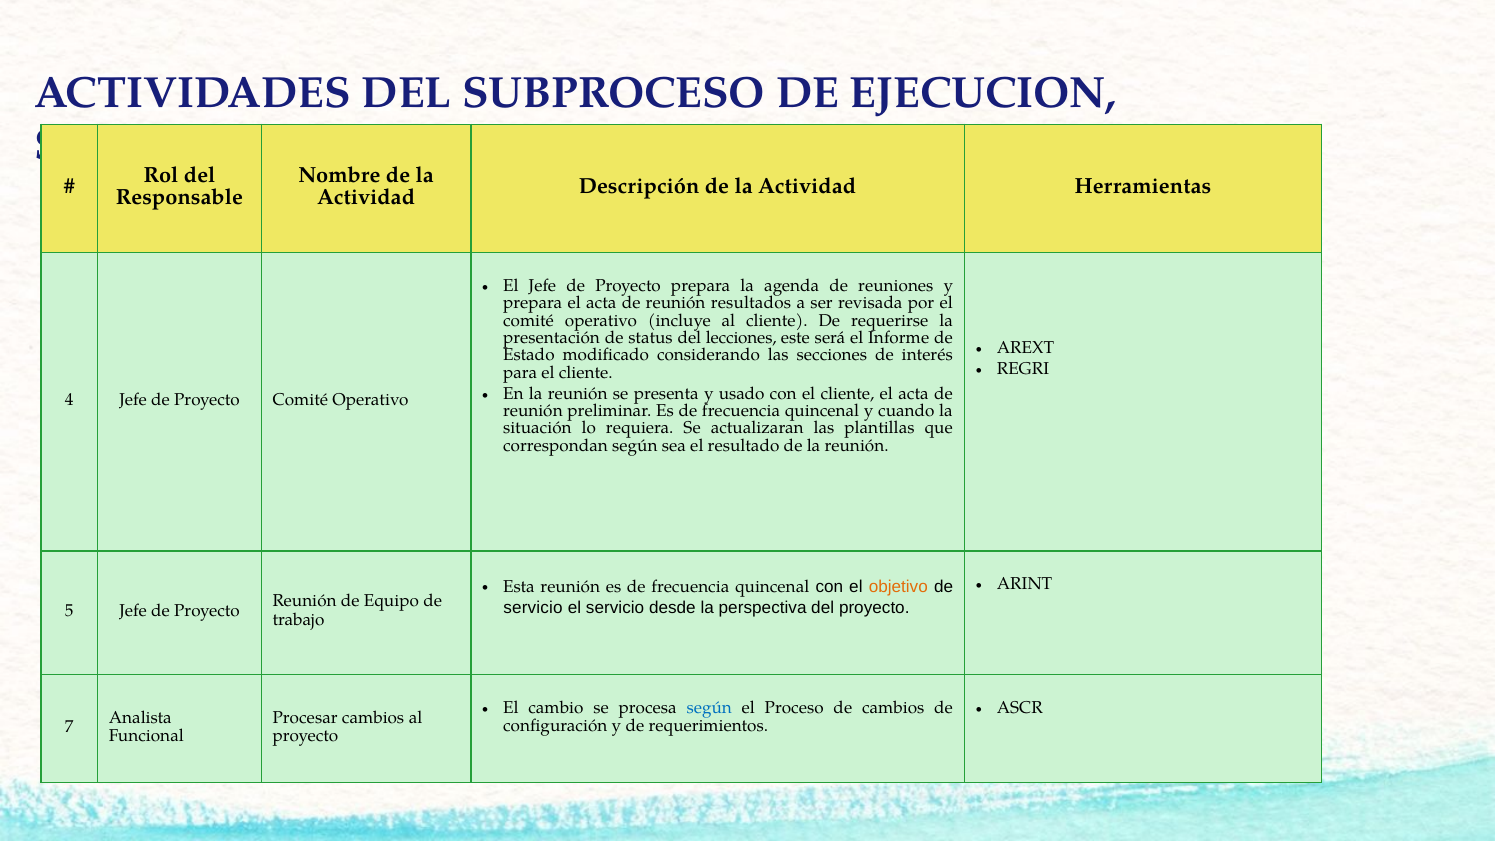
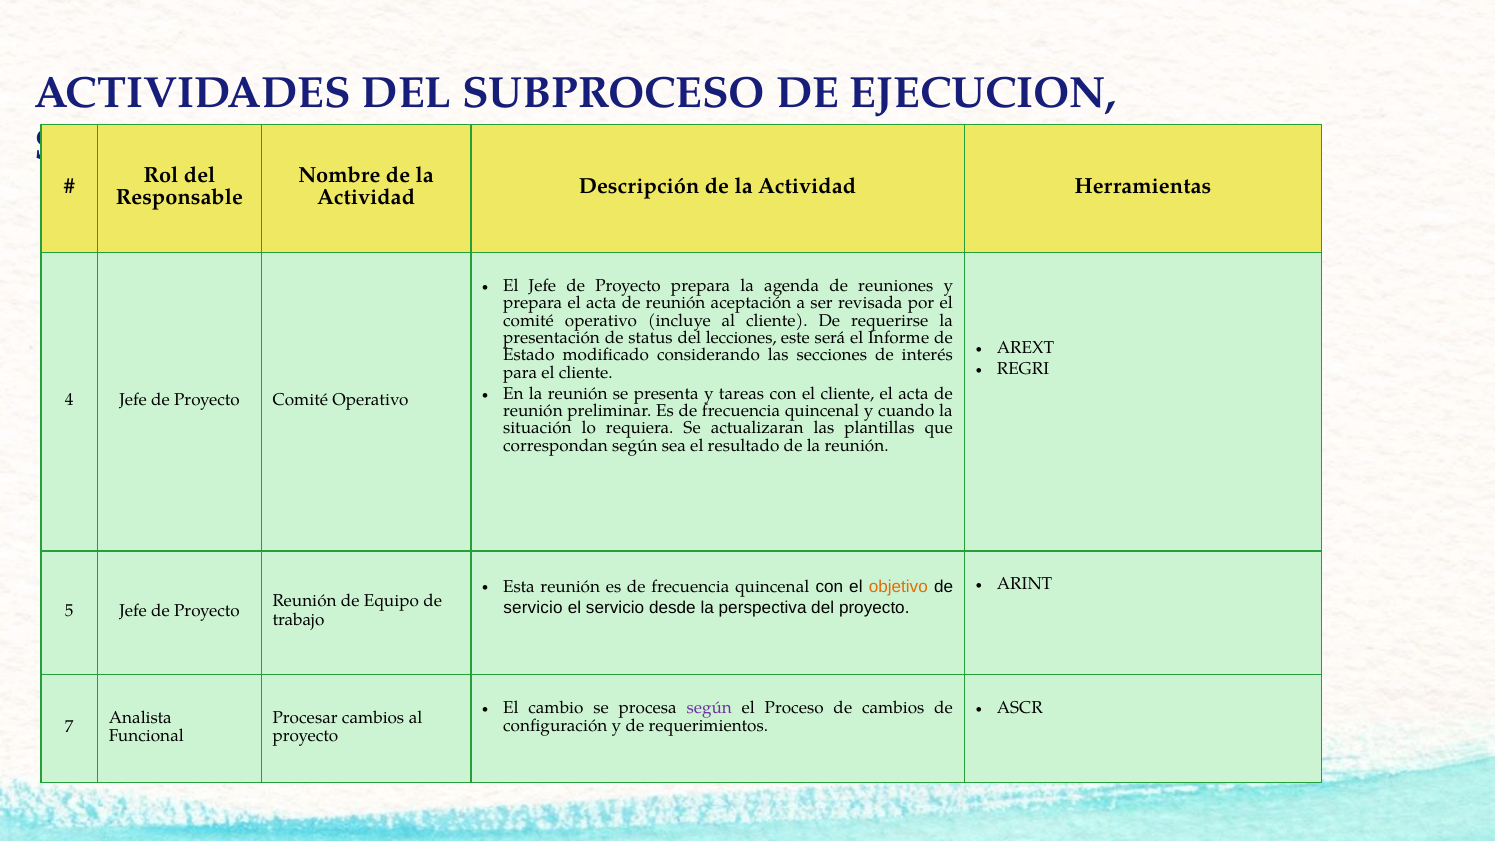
resultados: resultados -> aceptación (751, 303)
usado: usado -> tareas (742, 394)
según colour: blue -> purple (709, 708)
